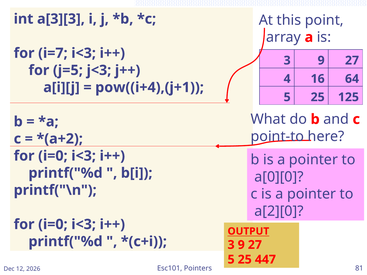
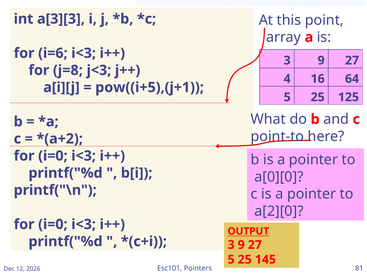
i=7: i=7 -> i=6 (53, 53)
j=5: j=5 -> j=8 (68, 70)
pow((i+4),(j+1: pow((i+4),(j+1 -> pow((i+5),(j+1 (150, 87)
447: 447 -> 145 (265, 260)
